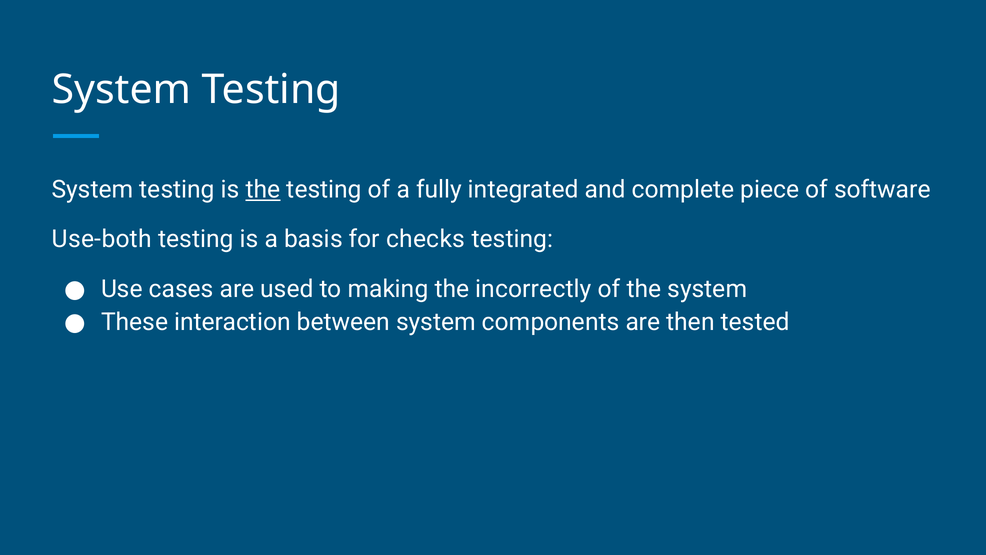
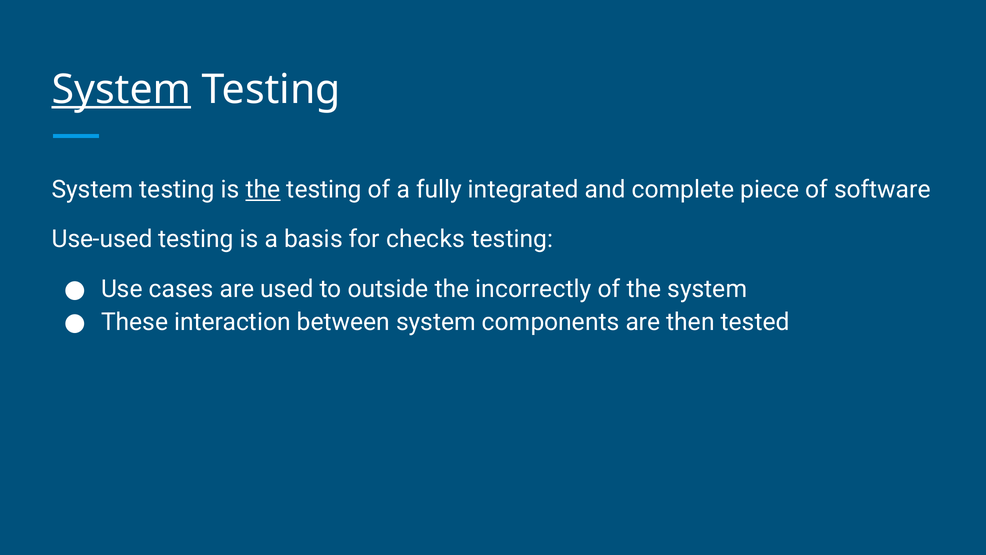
System underline: none -> present (121, 90)
Use-both: Use-both -> Use-used (102, 239)
making: making -> outside (388, 289)
